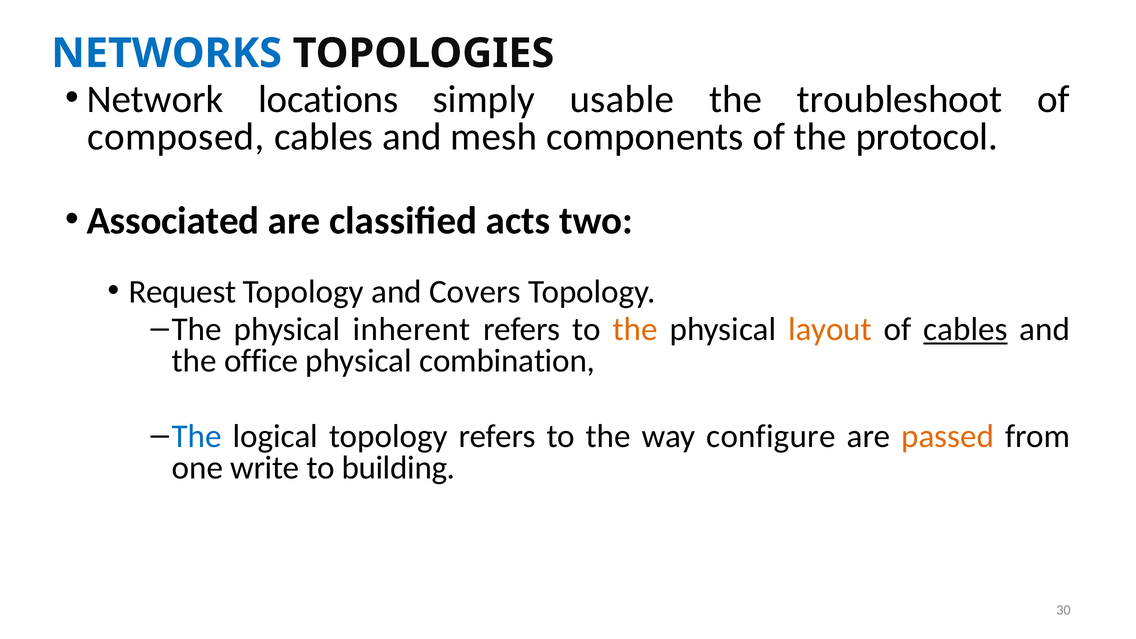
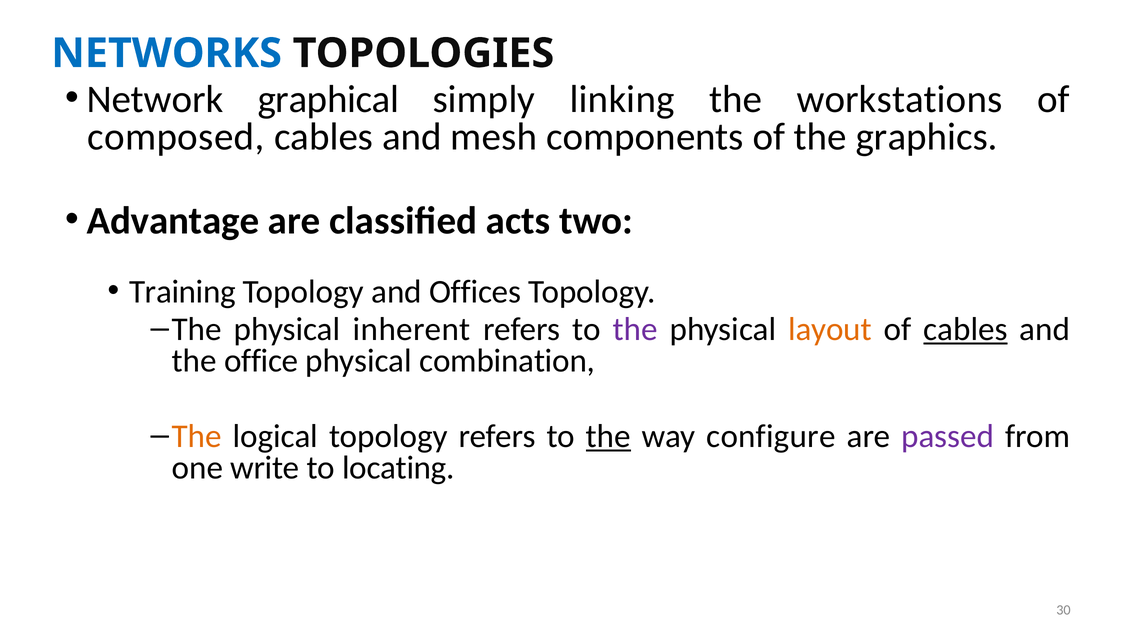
locations: locations -> graphical (328, 100)
usable: usable -> linking (622, 100)
troubleshoot: troubleshoot -> workstations (900, 100)
protocol: protocol -> graphics (927, 137)
Associated: Associated -> Advantage (173, 221)
Request: Request -> Training (182, 292)
Covers: Covers -> Offices (475, 292)
the colour: orange -> purple (635, 329)
The colour: blue -> orange (197, 436)
the underline: none -> present (608, 436)
passed colour: orange -> purple (948, 436)
building: building -> locating (398, 468)
